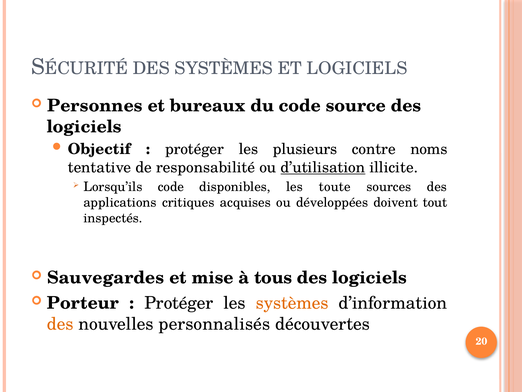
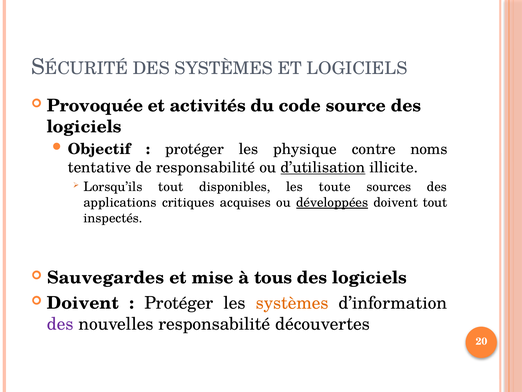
Personnes: Personnes -> Provoquée (95, 106)
bureaux: bureaux -> activités (208, 106)
plusieurs: plusieurs -> physique (305, 149)
Lorsqu’ils code: code -> tout (171, 187)
développées underline: none -> present (332, 202)
Porteur: Porteur -> Doivent (83, 303)
des colour: orange -> purple (60, 324)
nouvelles personnalisés: personnalisés -> responsabilité (214, 324)
